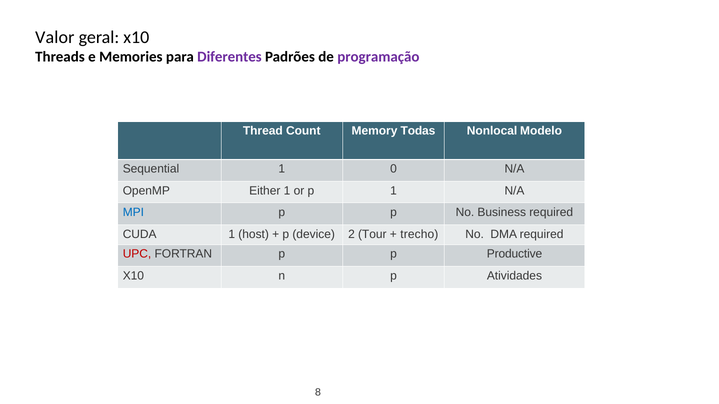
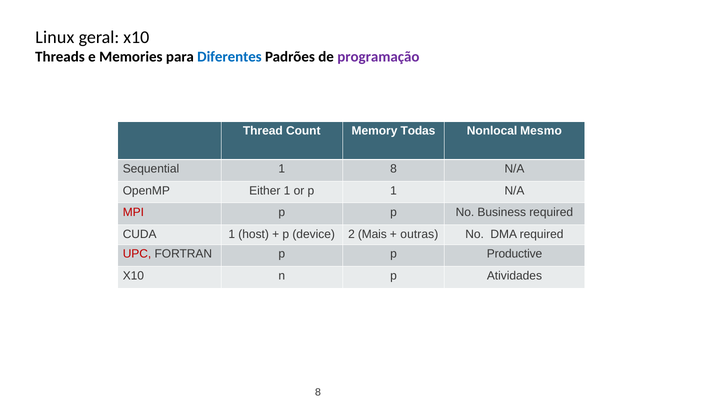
Valor: Valor -> Linux (55, 37)
Diferentes colour: purple -> blue (229, 57)
Modelo: Modelo -> Mesmo (541, 131)
1 0: 0 -> 8 (393, 169)
MPI colour: blue -> red (133, 213)
Tour: Tour -> Mais (372, 234)
trecho: trecho -> outras (419, 234)
